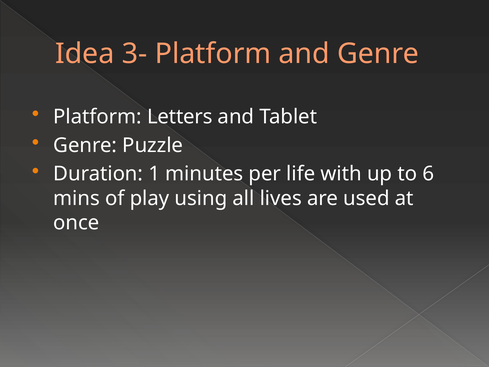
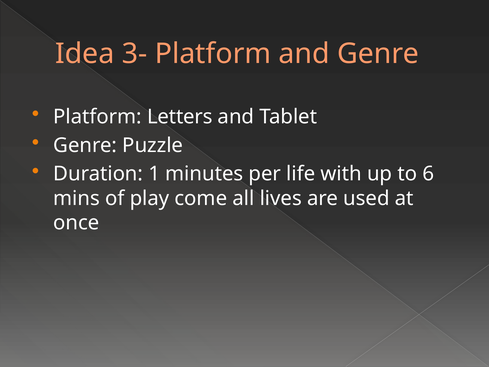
using: using -> come (201, 198)
